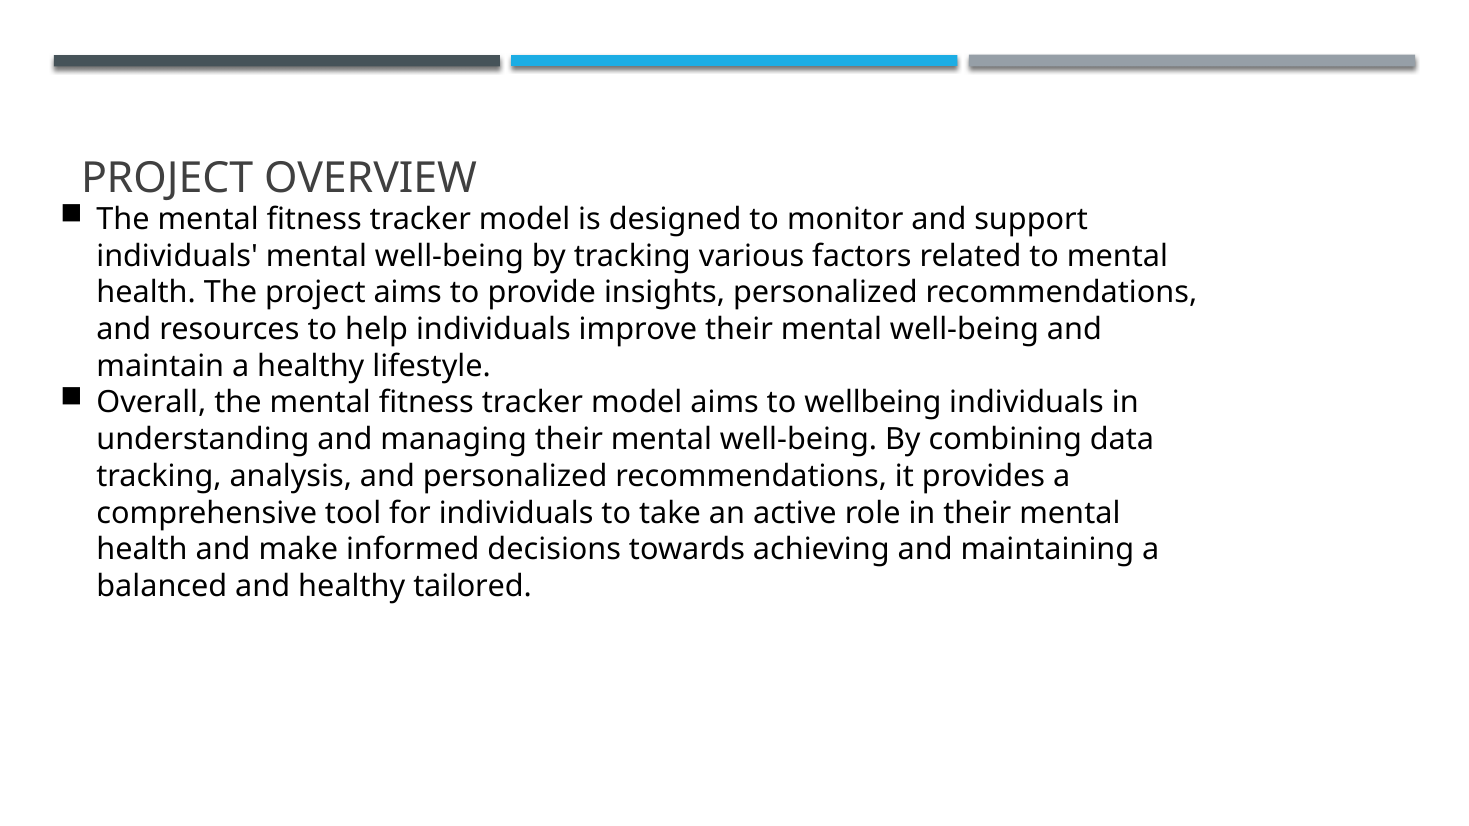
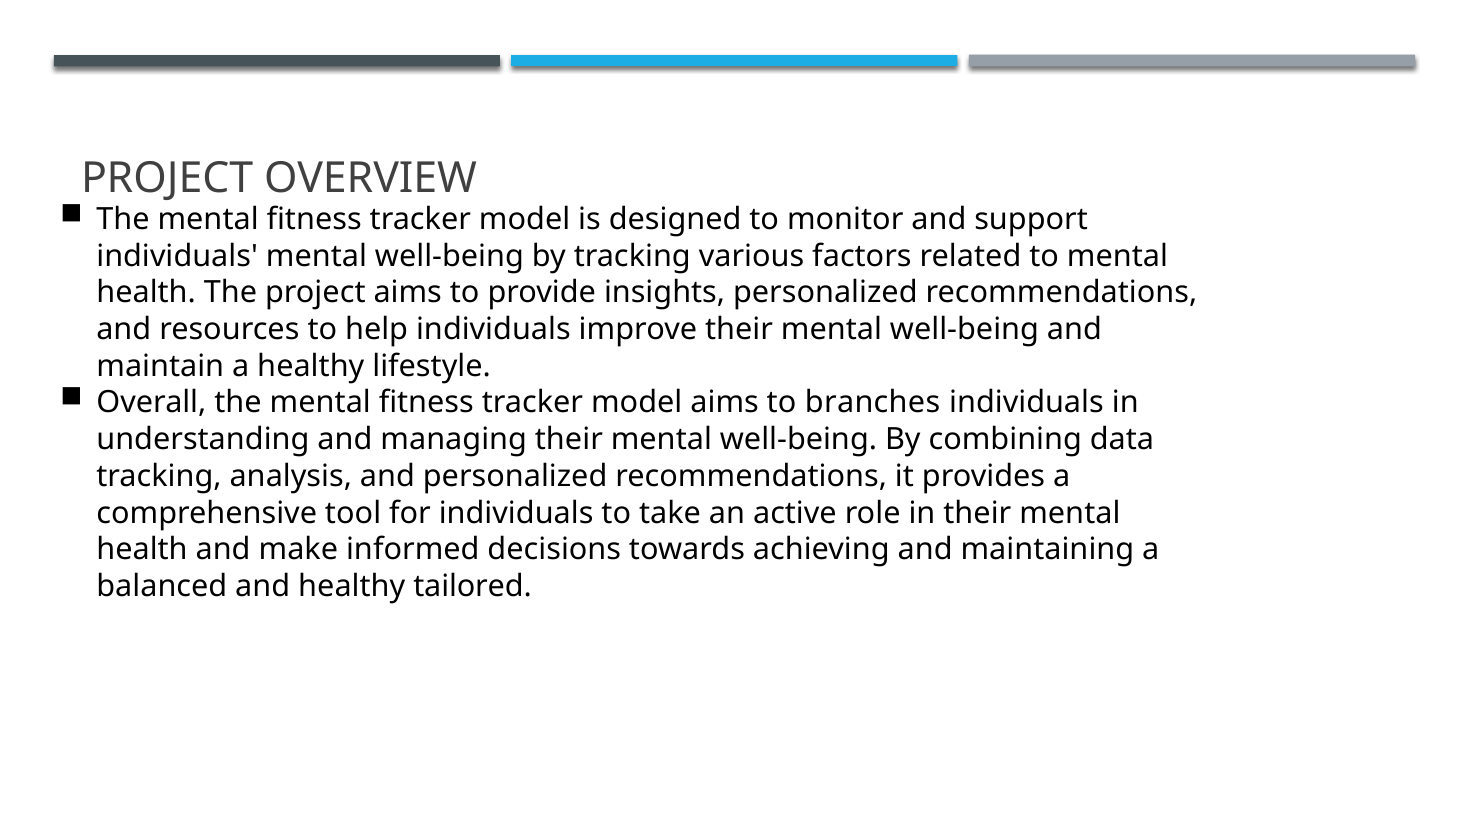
wellbeing: wellbeing -> branches (873, 403)
